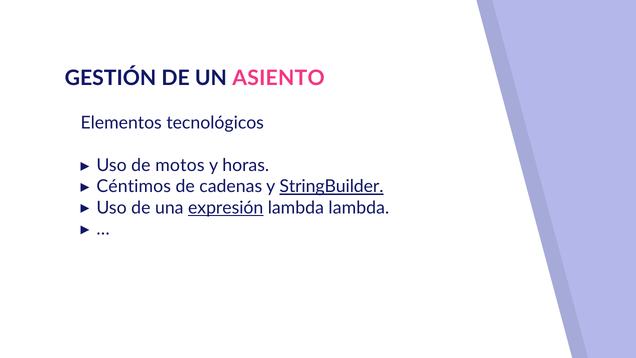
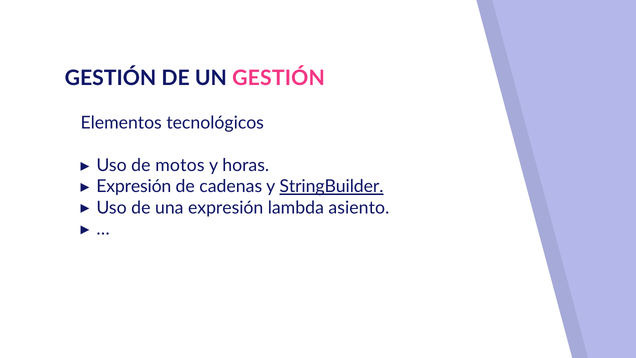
UN ASIENTO: ASIENTO -> GESTIÓN (279, 78)
Céntimos: Céntimos -> Expresión (134, 186)
expresión underline: present -> none (226, 208)
lambda lambda: lambda -> asiento (359, 208)
